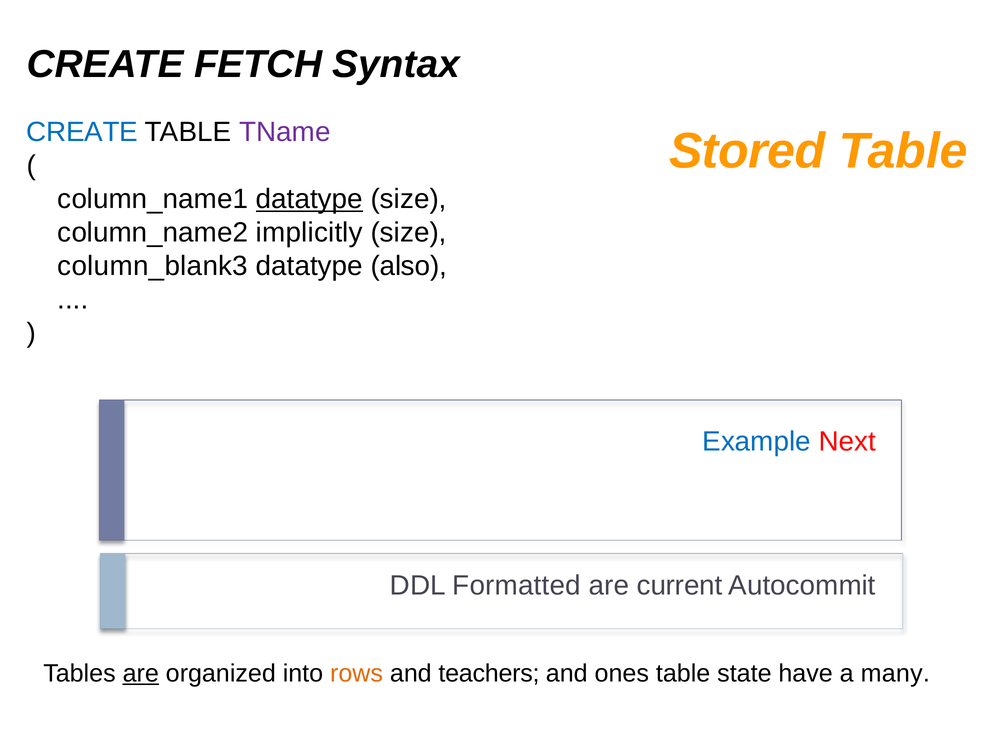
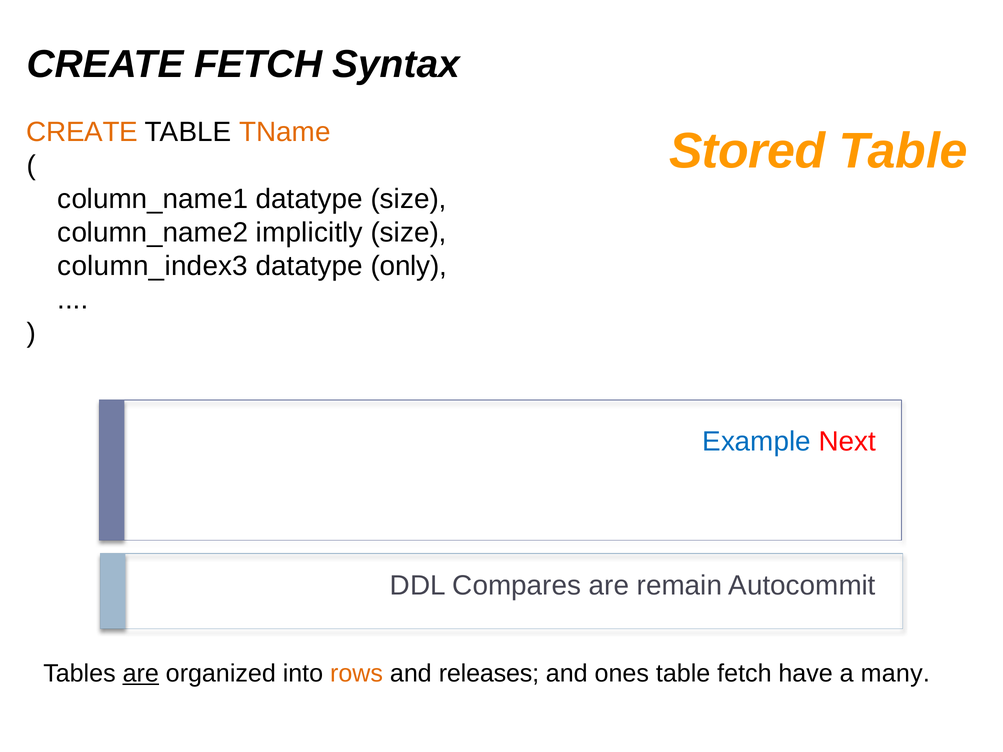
CREATE colour: blue -> orange (82, 132)
TName colour: purple -> orange (285, 132)
datatype underline: present -> none (309, 199)
column_blank3: column_blank3 -> column_index3 (153, 266)
also: also -> only (409, 266)
Formatted: Formatted -> Compares (517, 586)
current: current -> remain (680, 586)
teachers: teachers -> releases (489, 674)
table state: state -> fetch (744, 674)
